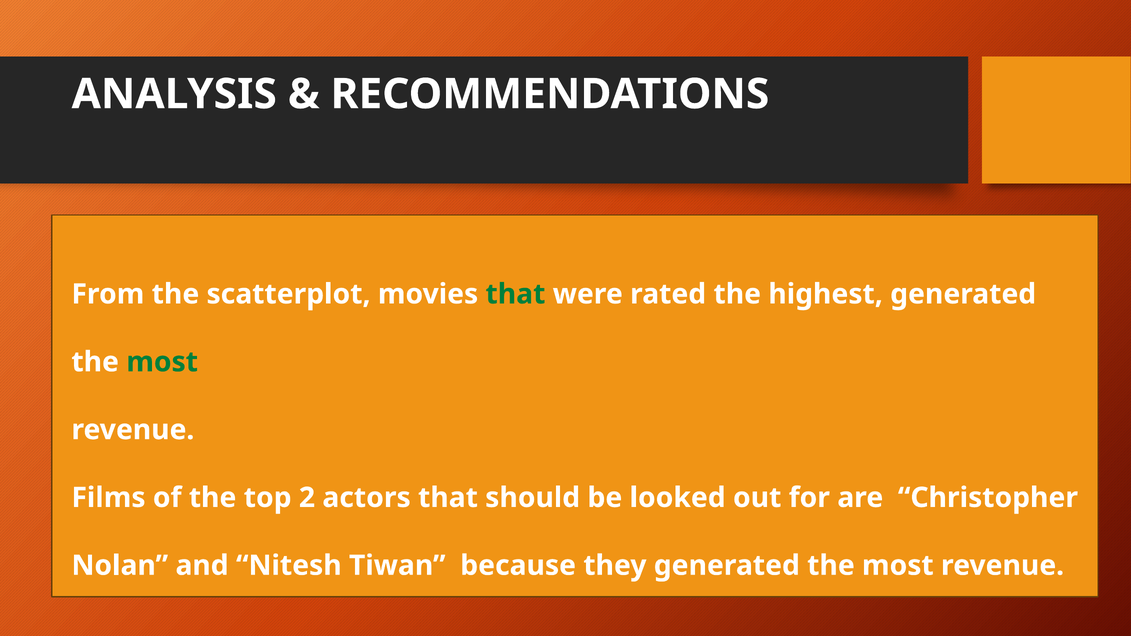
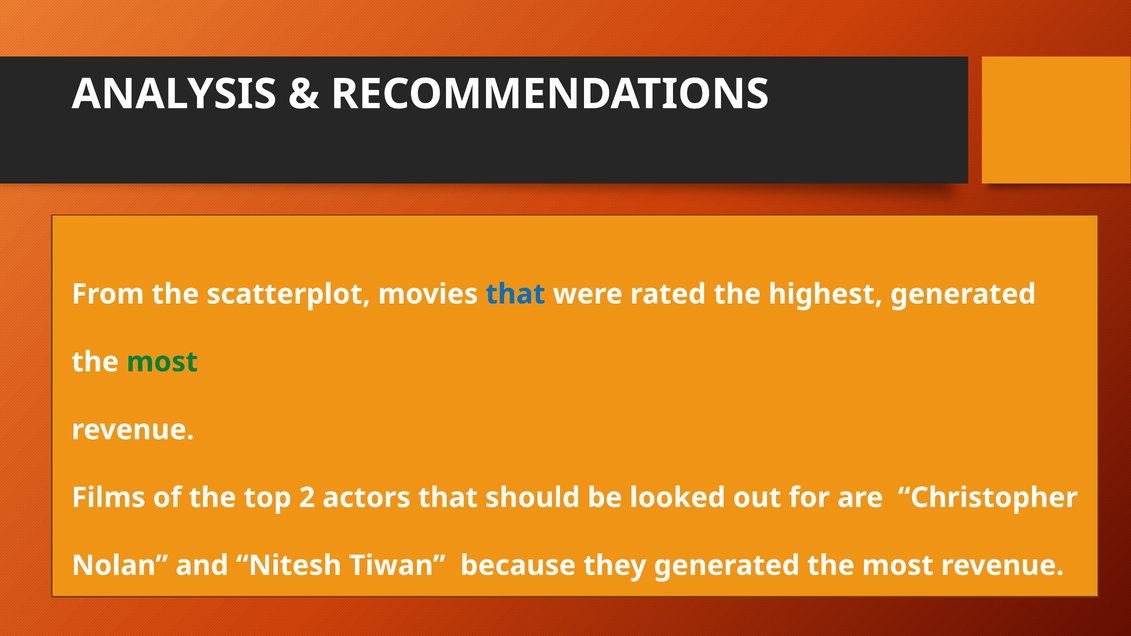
that colour: green -> blue (515, 294)
